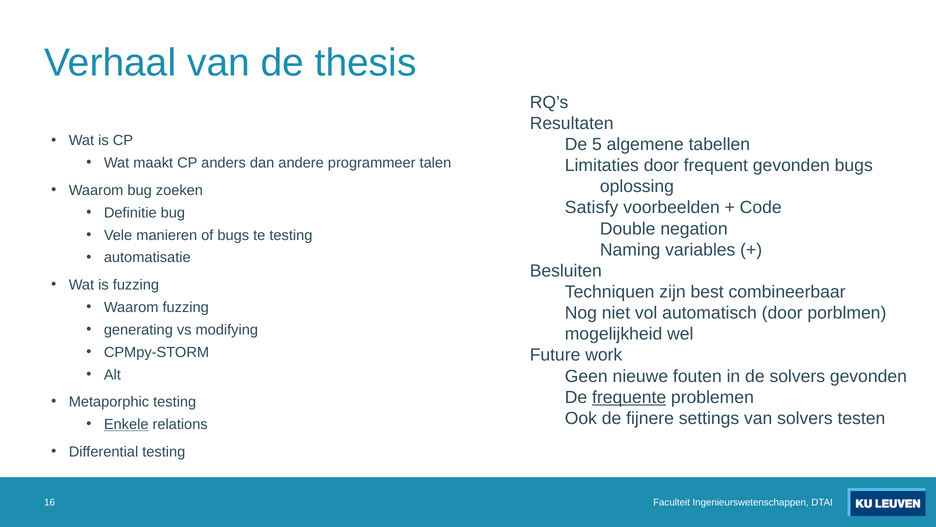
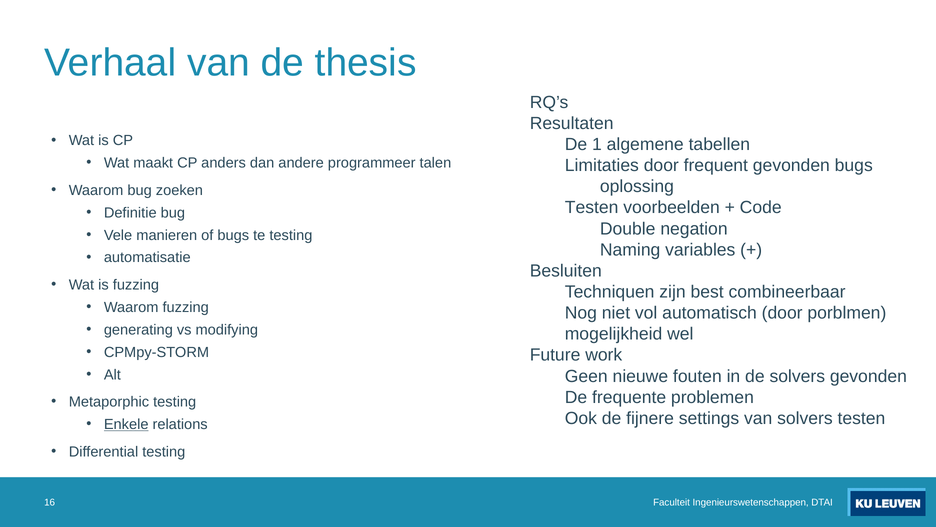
5: 5 -> 1 (597, 144)
Satisfy: Satisfy -> Testen (592, 207)
frequente underline: present -> none (629, 397)
